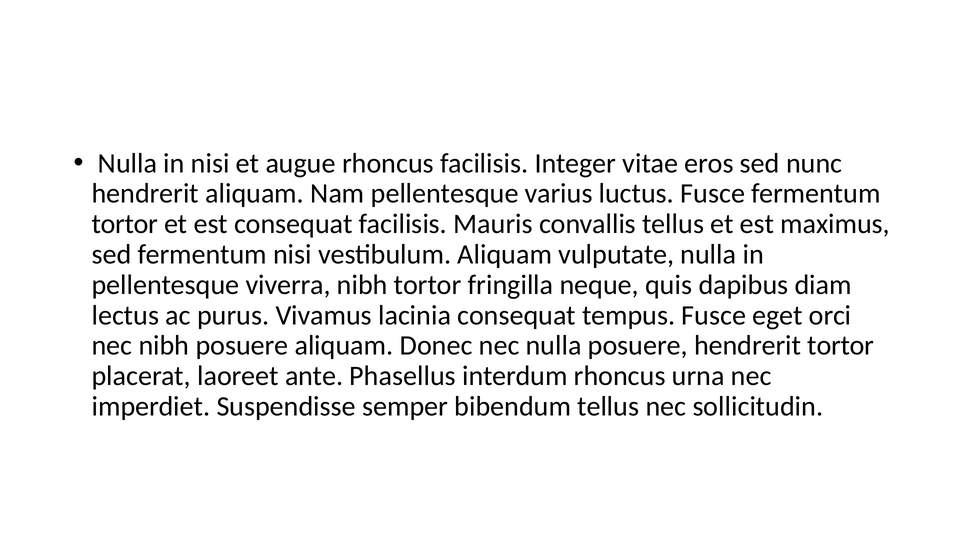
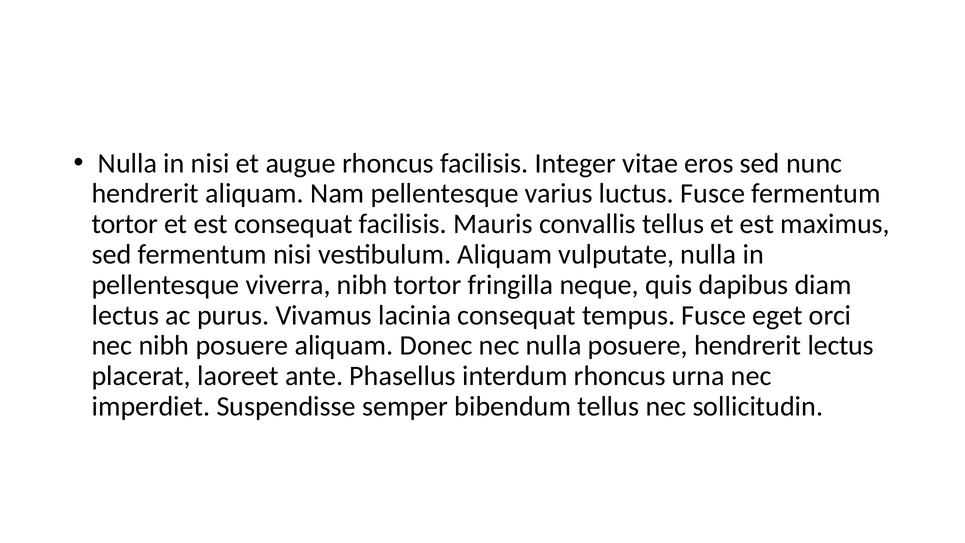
hendrerit tortor: tortor -> lectus (841, 346)
